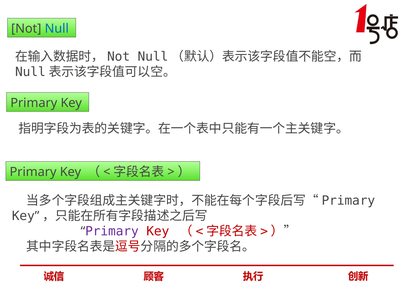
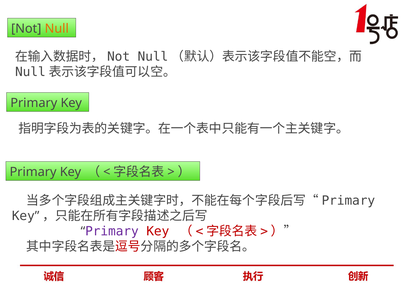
Null colour: blue -> orange (57, 29)
